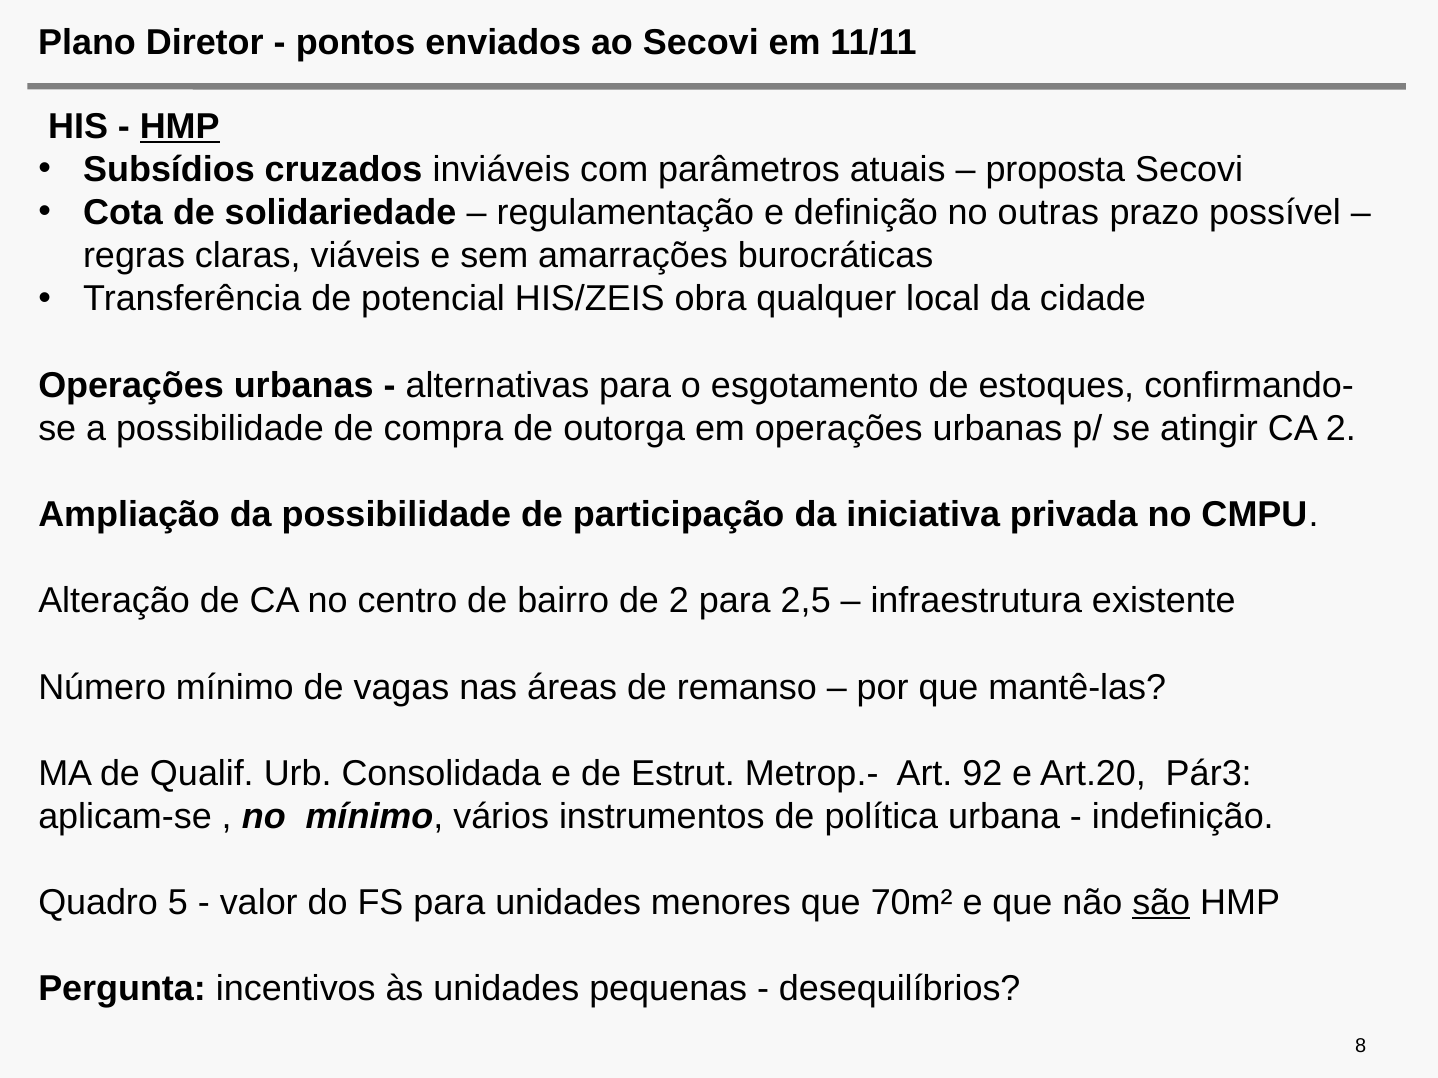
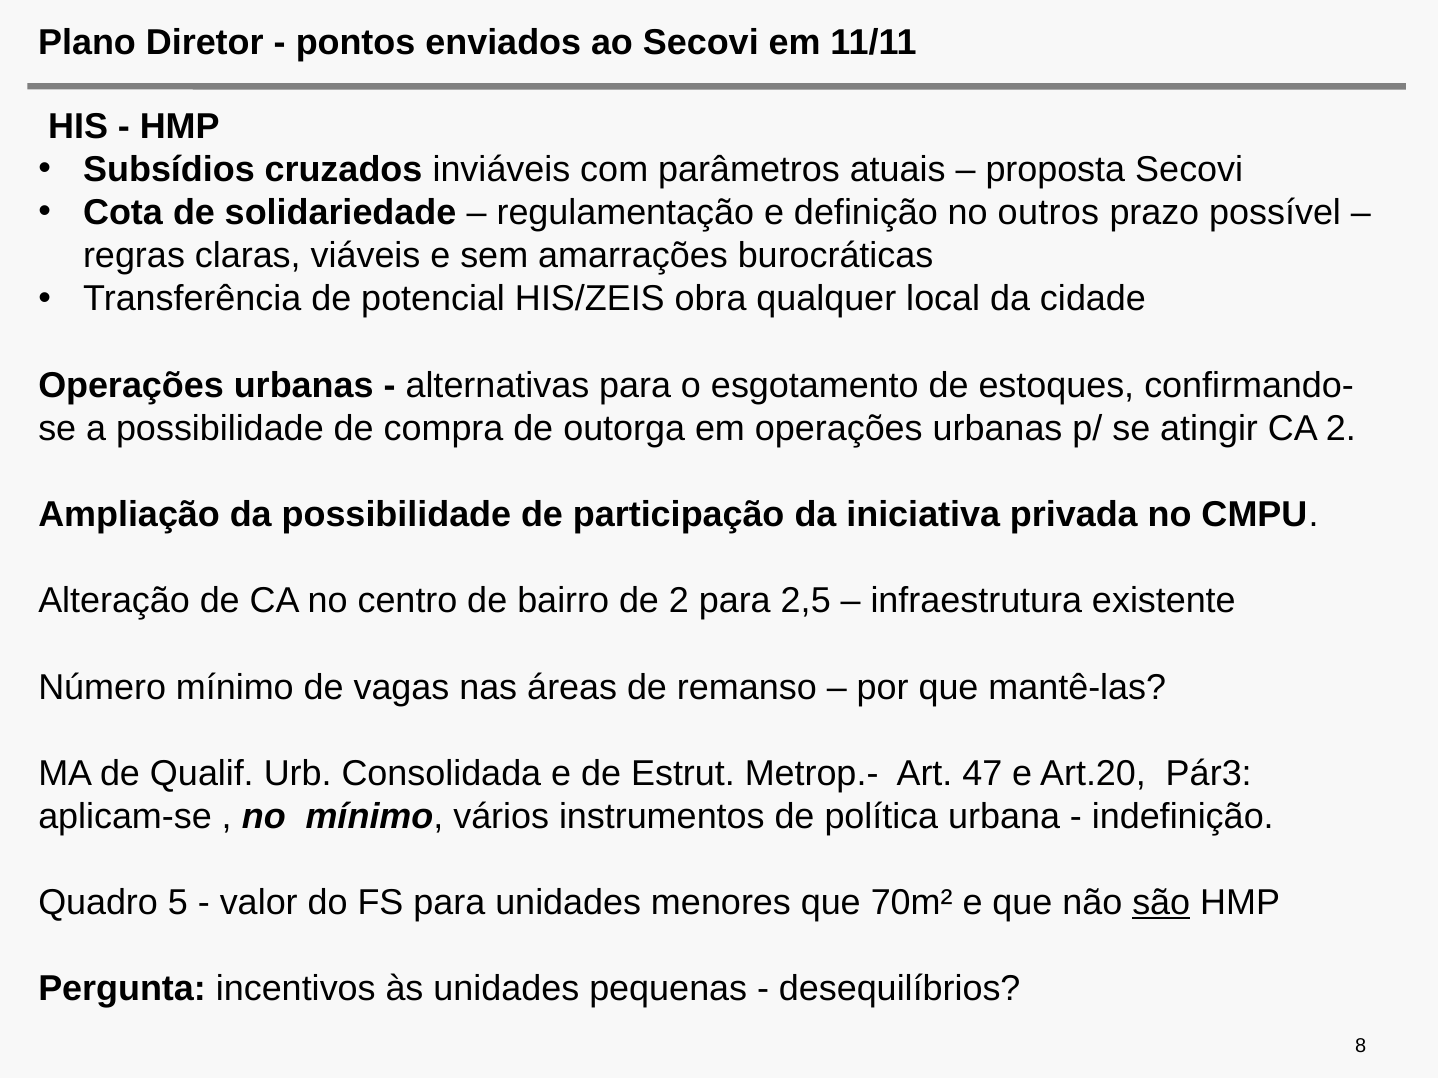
HMP underline: present -> none (180, 127)
outras: outras -> outros (1048, 213)
92: 92 -> 47 (982, 774)
